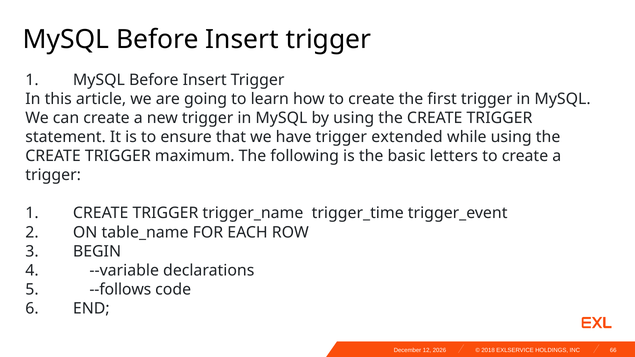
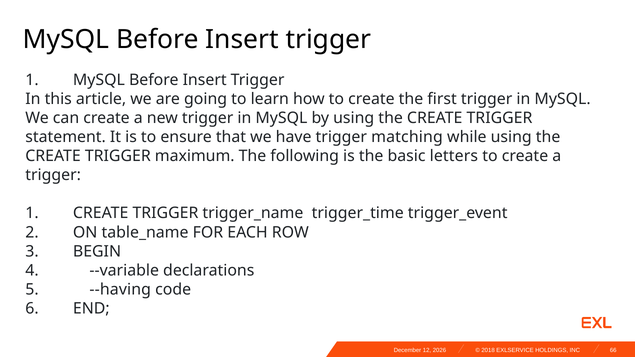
extended: extended -> matching (407, 137)
--follows: --follows -> --having (120, 290)
